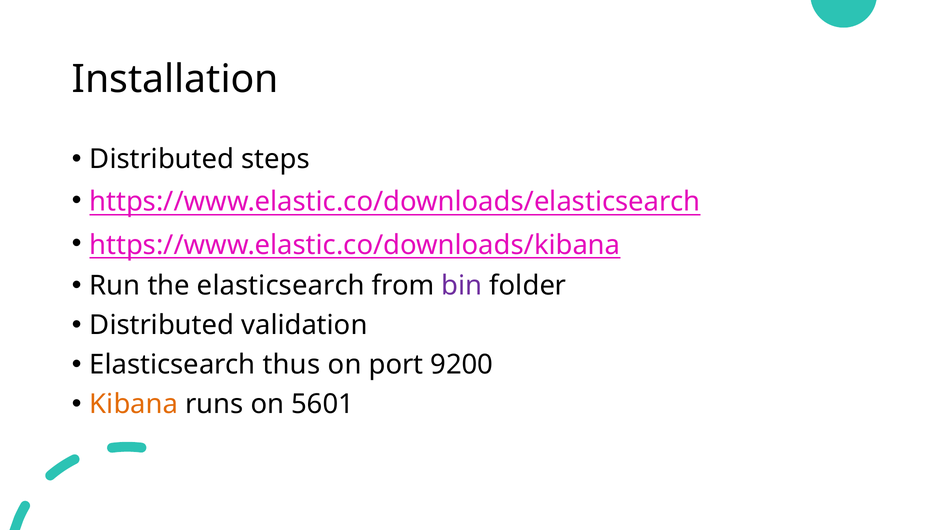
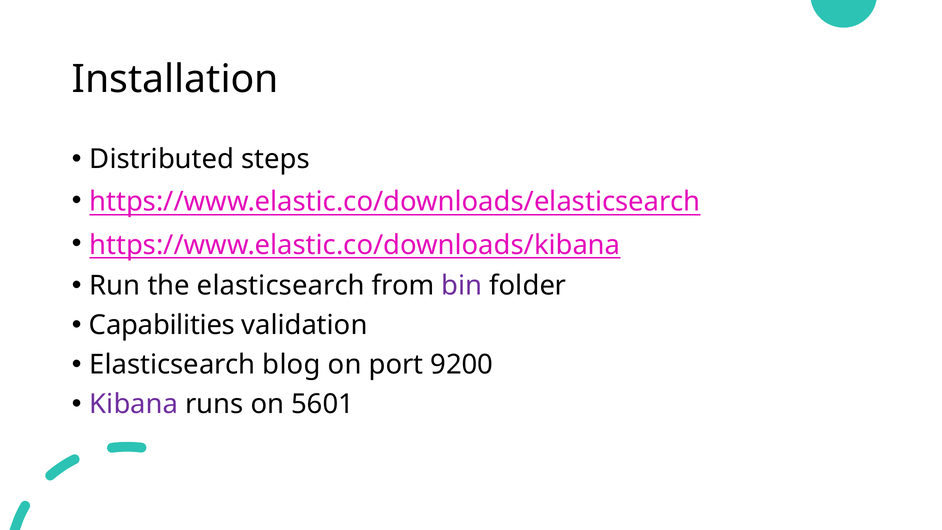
Distributed: Distributed -> Capabilities (162, 325)
thus: thus -> blog (292, 365)
Kibana colour: orange -> purple (134, 404)
